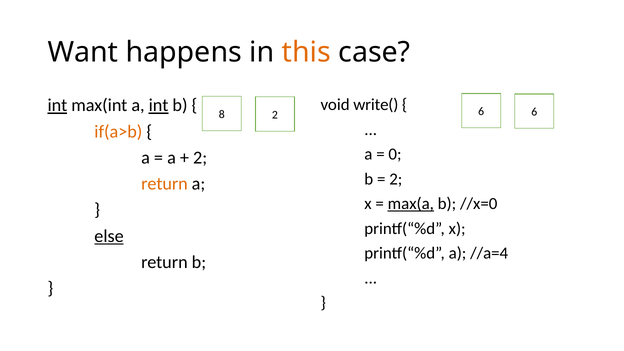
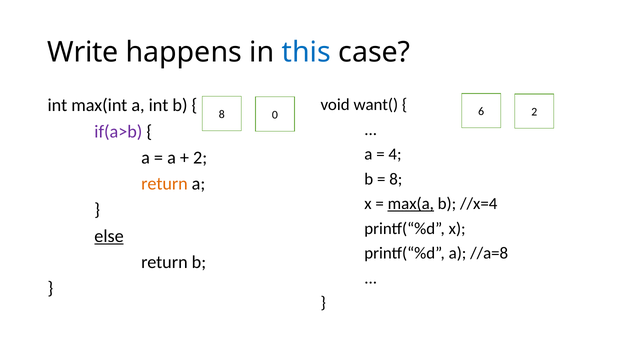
Want: Want -> Write (83, 52)
this colour: orange -> blue (306, 52)
write(: write( -> want( (376, 105)
int underline: present -> none (57, 105)
int underline: present -> none (159, 105)
6 6: 6 -> 2 (534, 112)
8 2: 2 -> 0 (275, 115)
if(a>b colour: orange -> purple (118, 132)
0: 0 -> 4 (395, 154)
2: 2 -> 8 (396, 179)
//x=0: //x=0 -> //x=4 (479, 204)
//a=4: //a=4 -> //a=8 (489, 253)
